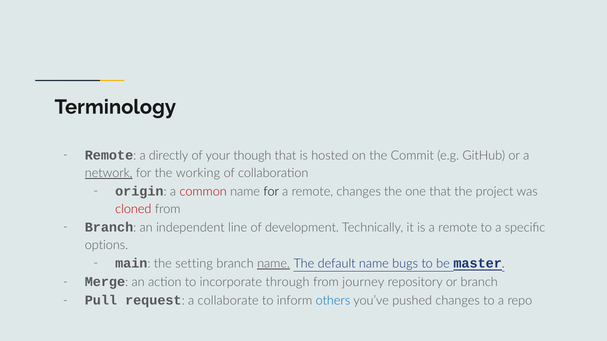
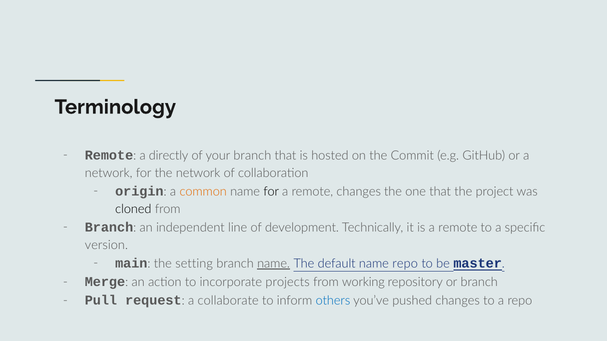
your though: though -> branch (252, 156)
network underline: present -> none (109, 173)
the working: working -> network (198, 173)
common colour: red -> orange (203, 192)
cloned colour: red -> black (133, 209)
options: options -> version (106, 245)
name bugs: bugs -> repo (405, 264)
through: through -> projects (288, 283)
journey: journey -> working (363, 283)
